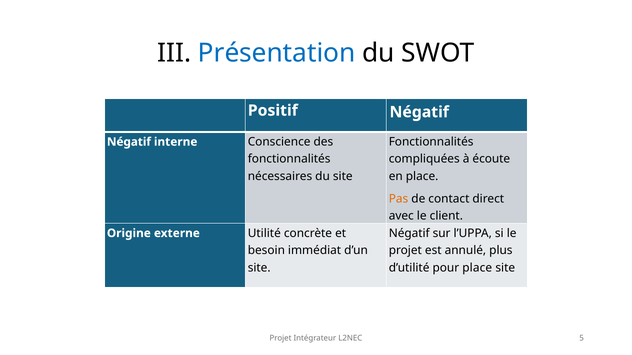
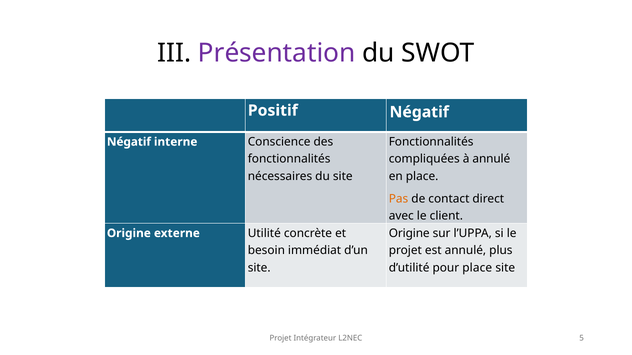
Présentation colour: blue -> purple (277, 53)
à écoute: écoute -> annulé (491, 159)
Négatif: Négatif -> Origine (409, 234)
